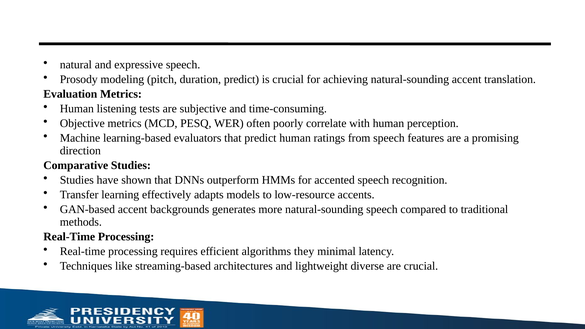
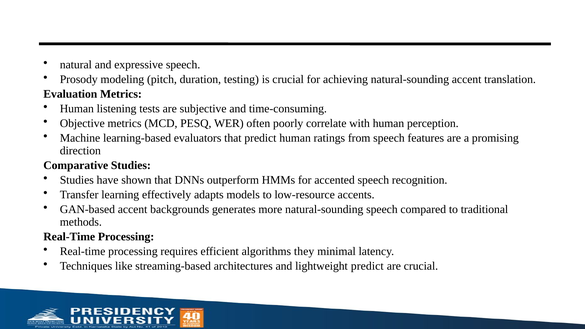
duration predict: predict -> testing (241, 79)
lightweight diverse: diverse -> predict (367, 266)
